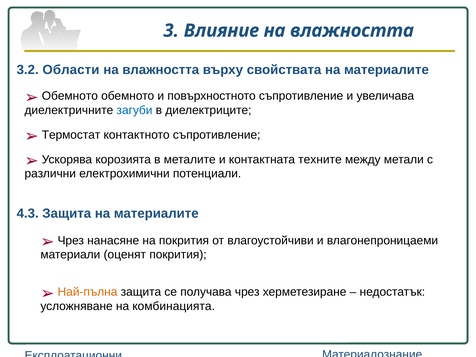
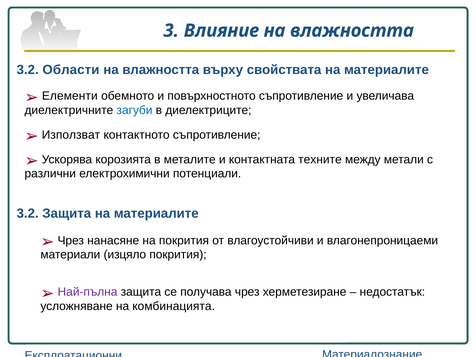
Обемното: Обемното -> Елементи (70, 96)
Термостат: Термостат -> Използват (71, 135)
4.3: 4.3 -> 3.2 (28, 214)
оценят: оценят -> изцяло (125, 255)
Най-пълна colour: orange -> purple (88, 292)
